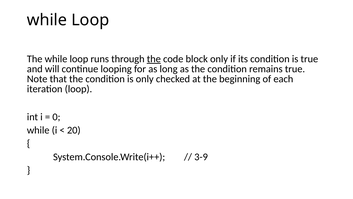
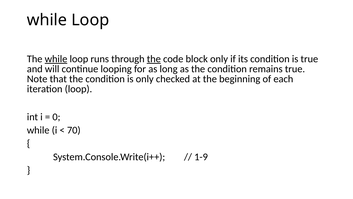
while underline: none -> present (56, 59)
20: 20 -> 70 (74, 130)
3-9: 3-9 -> 1-9 (201, 157)
